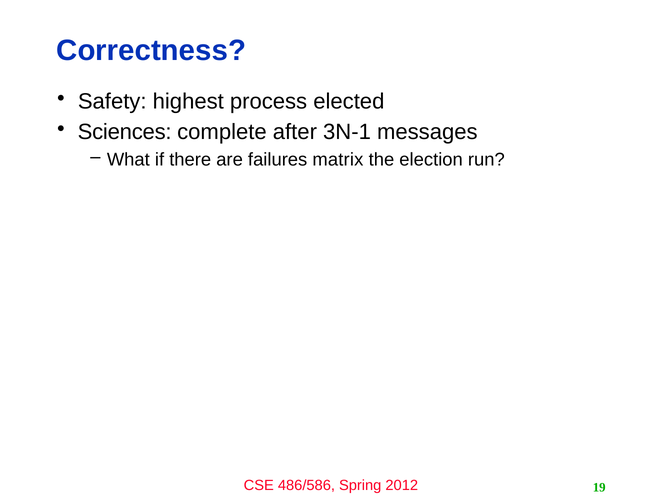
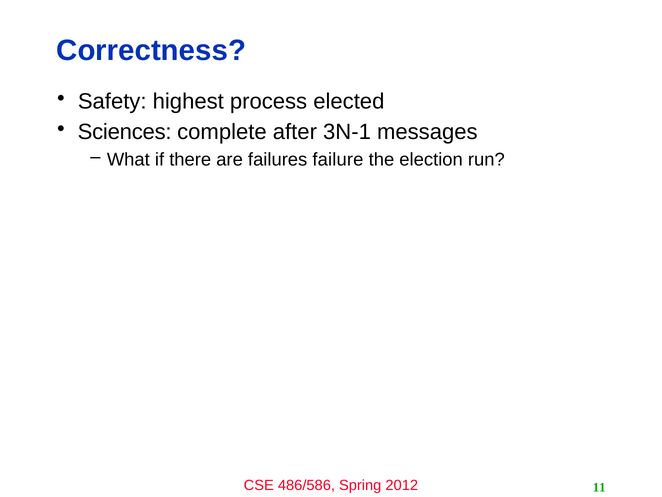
matrix: matrix -> failure (338, 159)
19: 19 -> 11 (599, 487)
